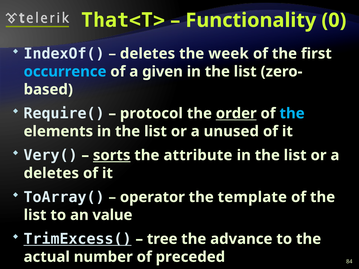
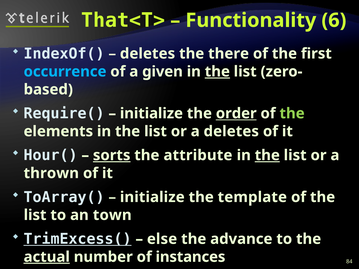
0: 0 -> 6 (334, 20)
week: week -> there (229, 54)
the underline: none -> present (217, 72)
protocol: protocol -> initialize (151, 114)
the colour: light blue -> light green (292, 114)
a unused: unused -> deletes (231, 131)
Very(: Very( -> Hour( (51, 155)
the underline: none -> present (267, 155)
deletes: deletes -> thrown (51, 173)
operator: operator -> initialize (152, 197)
value: value -> town (112, 215)
tree: tree -> else (162, 239)
actual underline: none -> present (47, 257)
preceded: preceded -> instances (190, 257)
